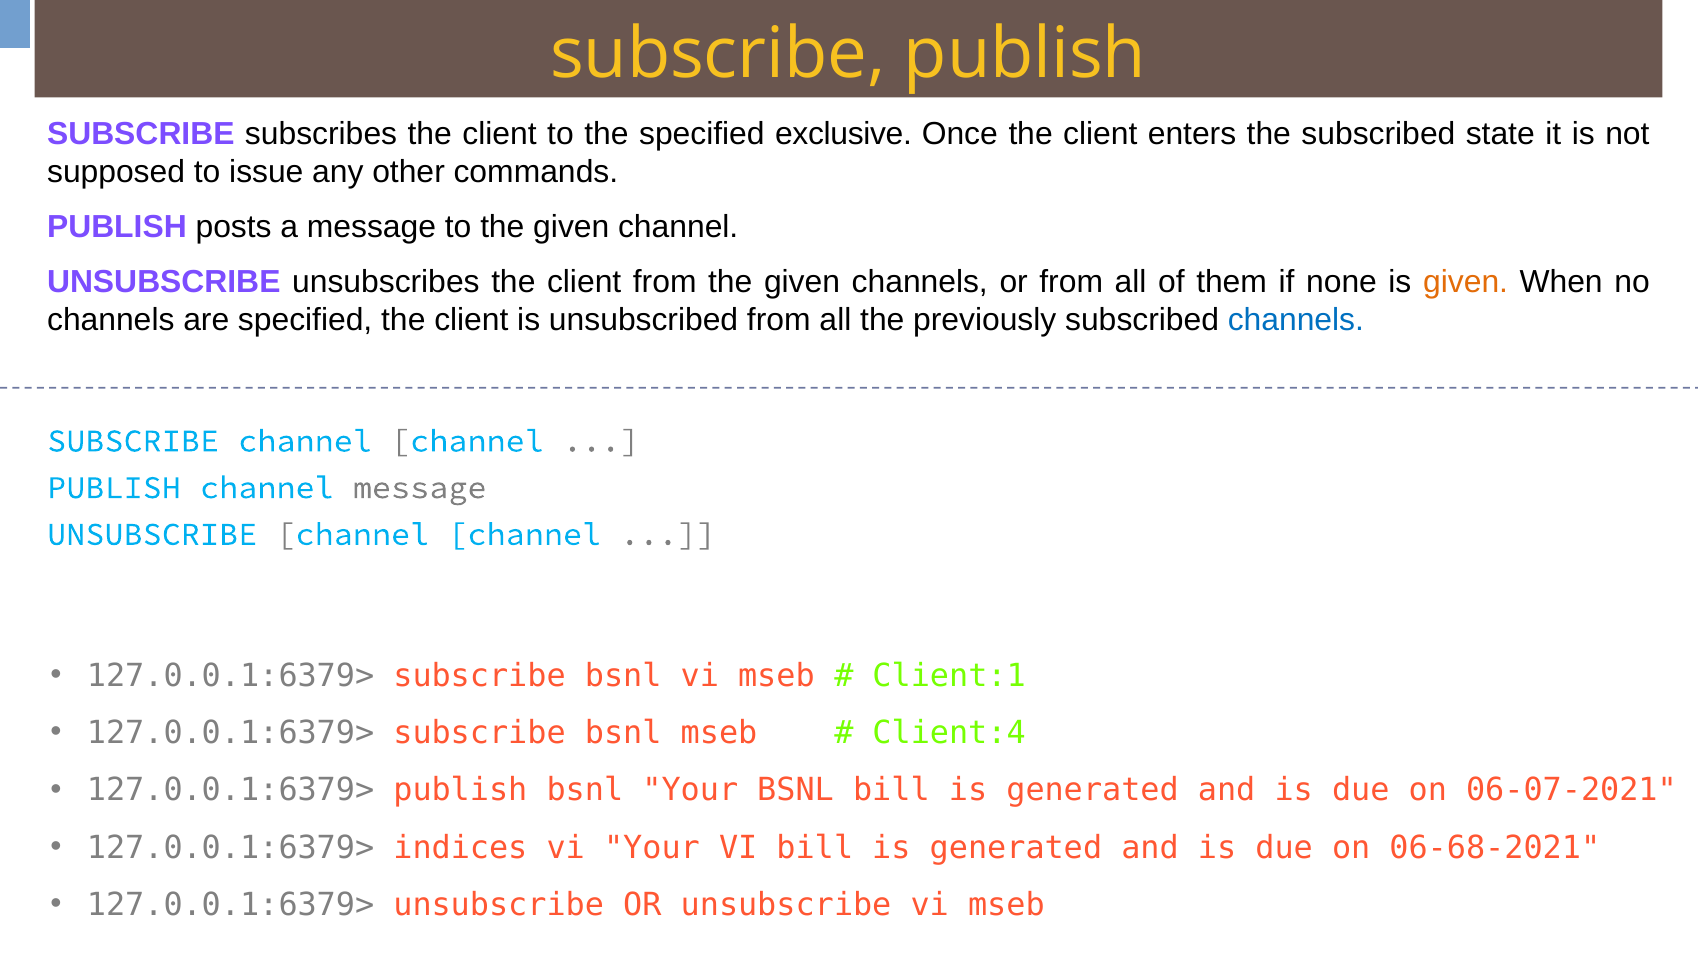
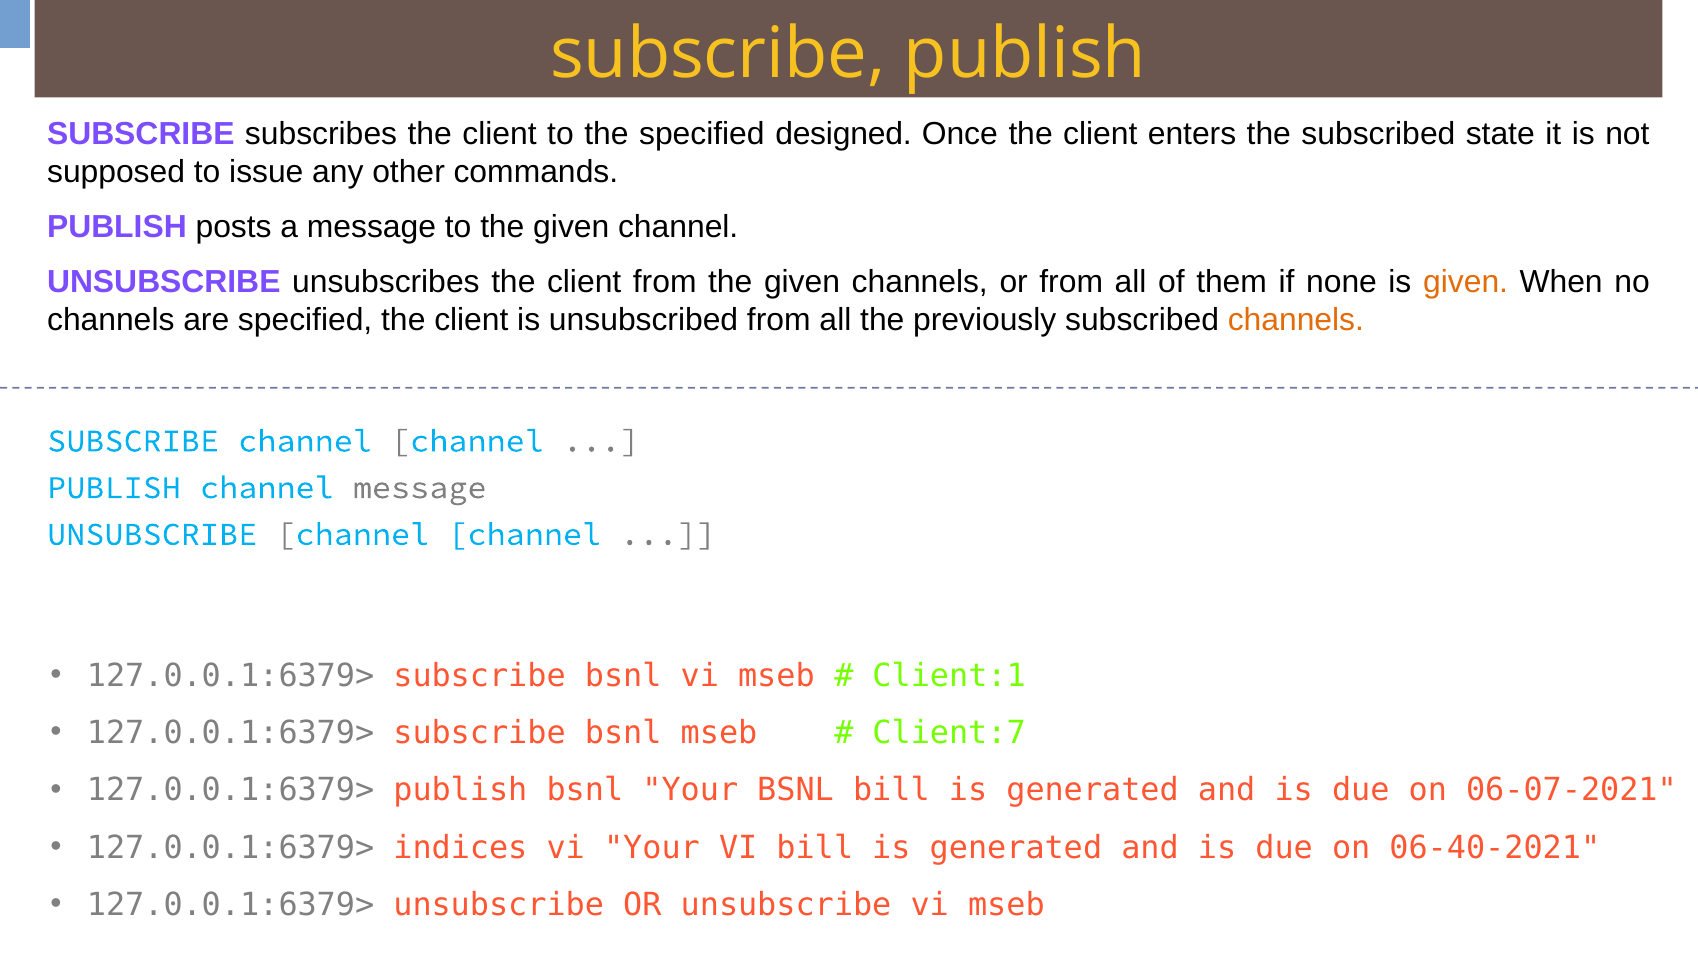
exclusive: exclusive -> designed (843, 134)
channels colour: blue -> orange (1296, 320)
Client:4: Client:4 -> Client:7 (949, 733)
06-68-2021: 06-68-2021 -> 06-40-2021 (1495, 848)
